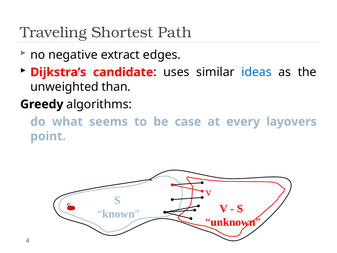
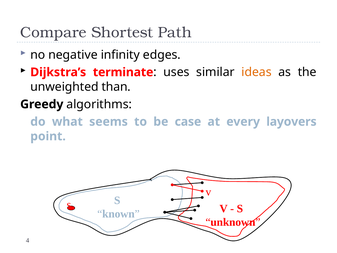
Traveling: Traveling -> Compare (53, 33)
extract: extract -> infinity (120, 55)
candidate: candidate -> terminate (123, 72)
ideas colour: blue -> orange (257, 72)
